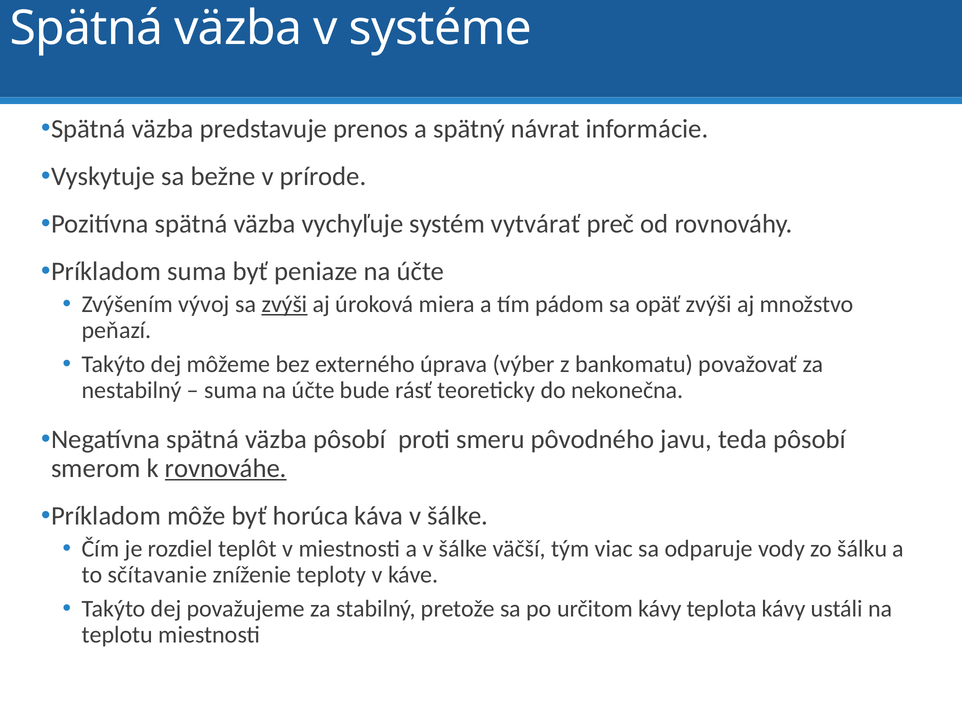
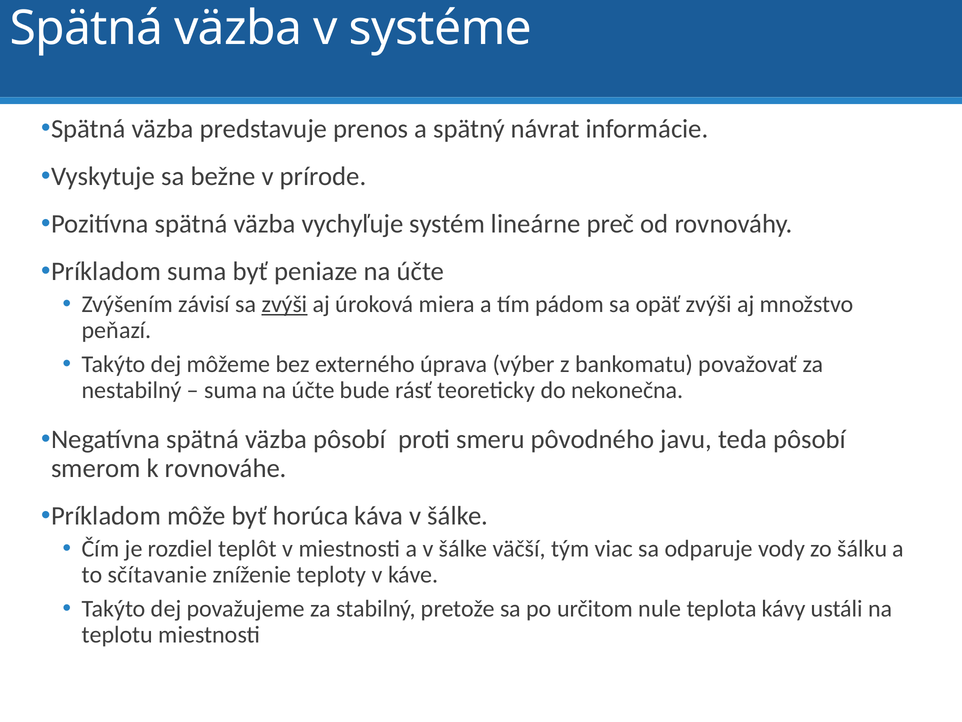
vytvárať: vytvárať -> lineárne (536, 224)
vývoj: vývoj -> závisí (204, 304)
rovnováhe underline: present -> none (226, 468)
určitom kávy: kávy -> nule (660, 608)
